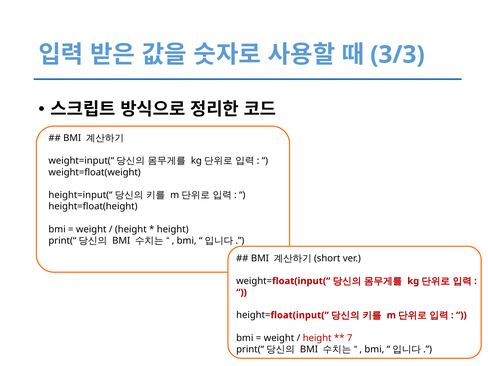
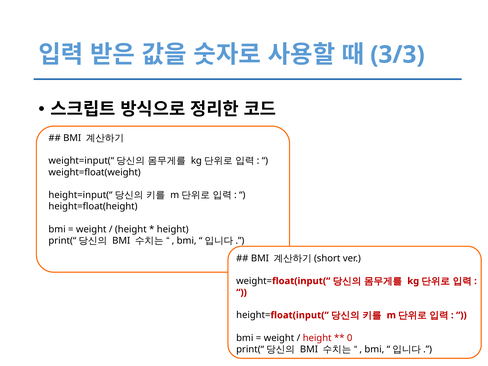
7: 7 -> 0 (350, 338)
